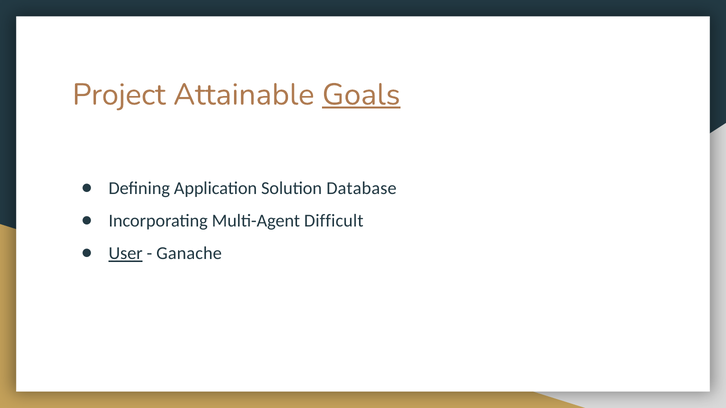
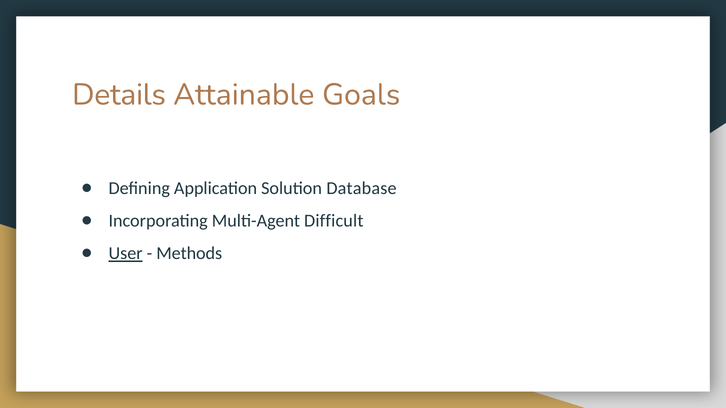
Project: Project -> Details (119, 95)
Goals underline: present -> none (361, 95)
Ganache: Ganache -> Methods (189, 254)
